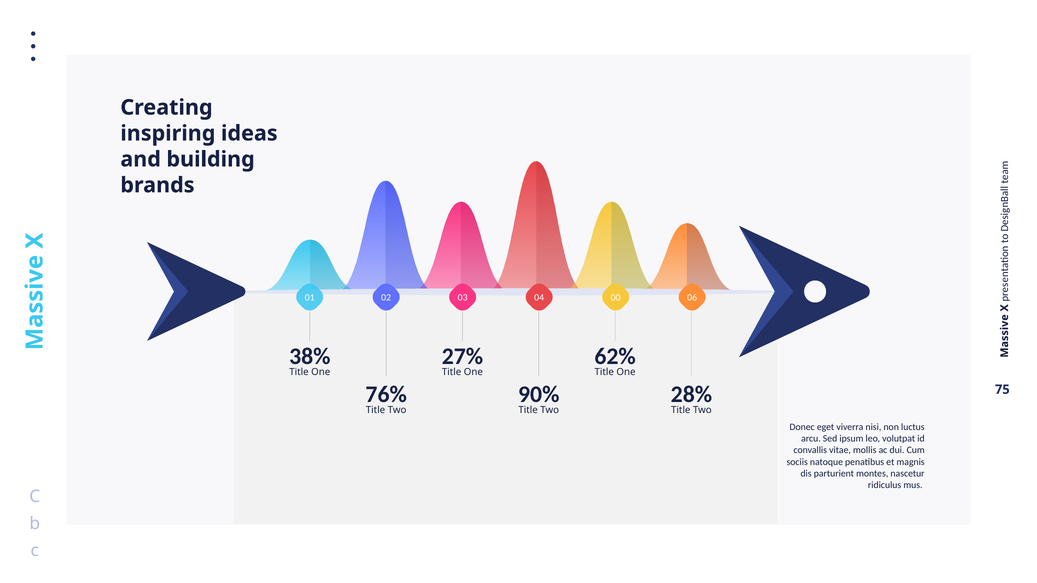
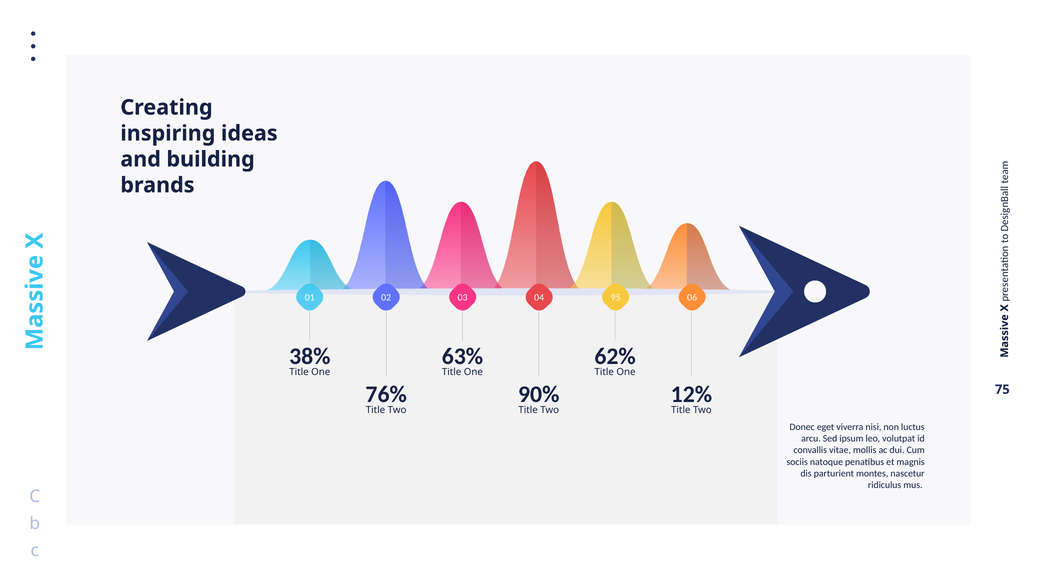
00: 00 -> 95 (616, 298)
27%: 27% -> 63% (462, 357)
28%: 28% -> 12% (691, 394)
